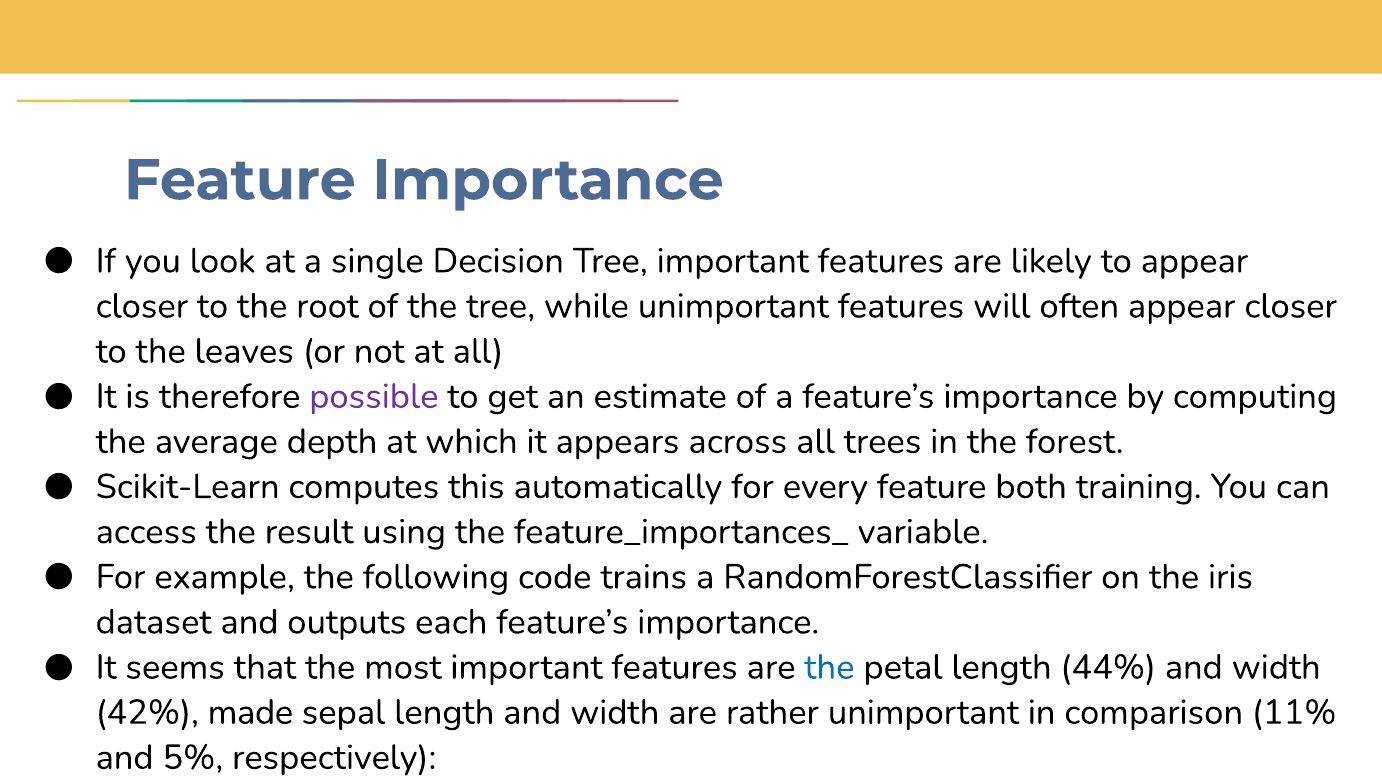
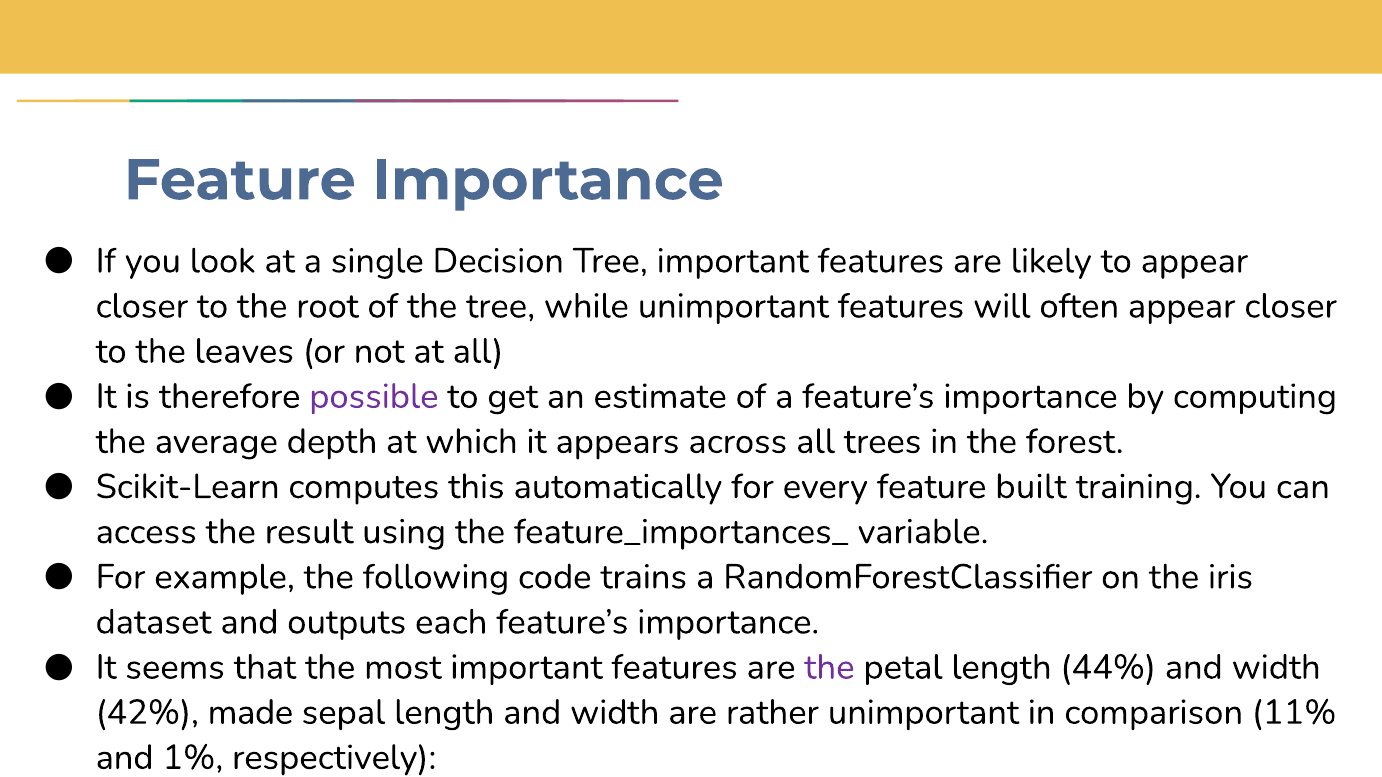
both: both -> built (1031, 487)
the colour: blue -> purple (829, 668)
5%: 5% -> 1% (193, 758)
